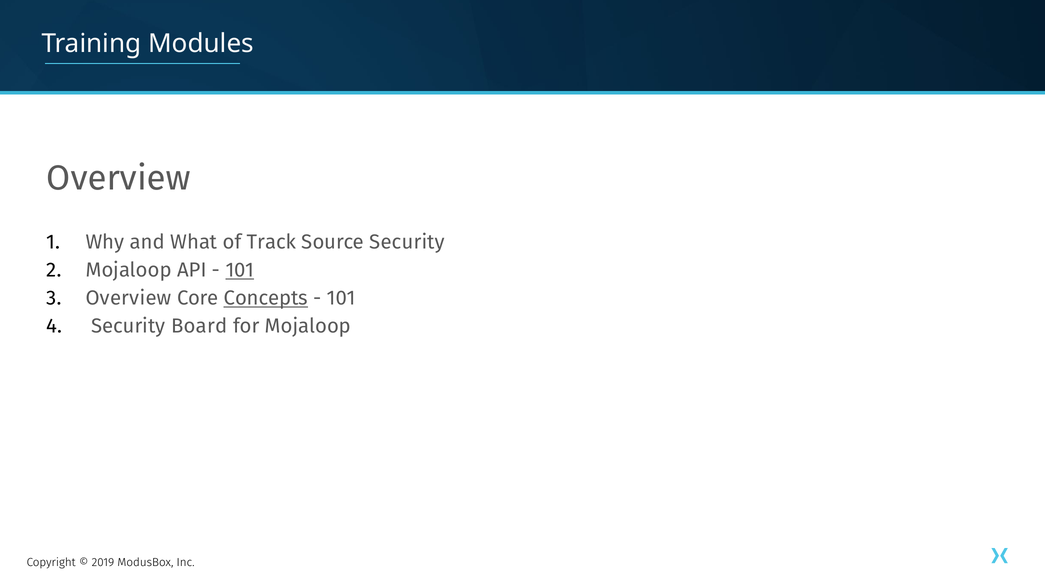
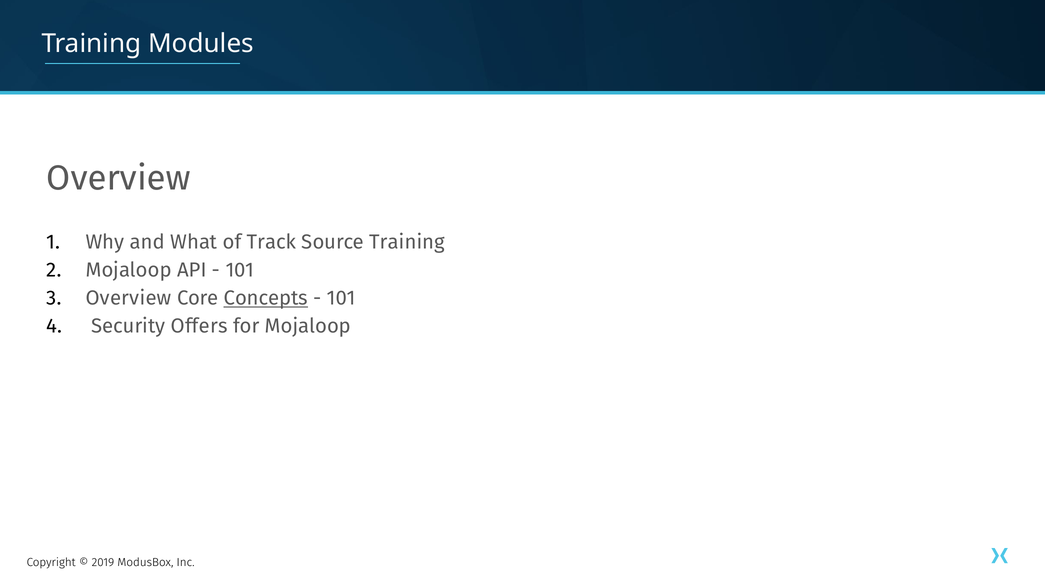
Source Security: Security -> Training (407, 242)
101 underline: present -> none (240, 270)
Board: Board -> Offers (199, 326)
